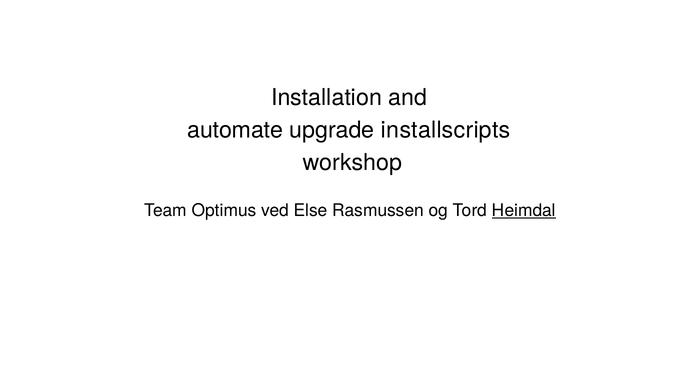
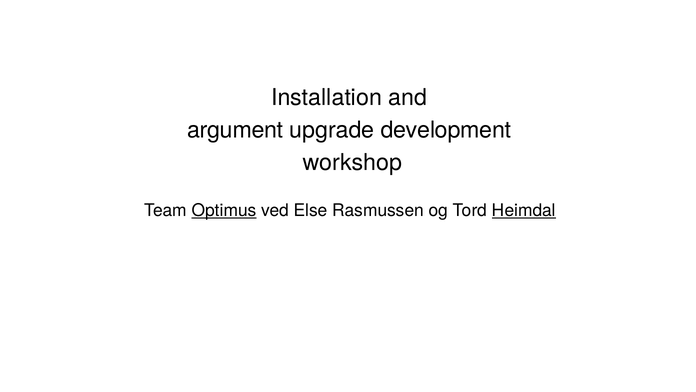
automate: automate -> argument (235, 130)
installscripts: installscripts -> development (446, 130)
Optimus underline: none -> present (224, 210)
